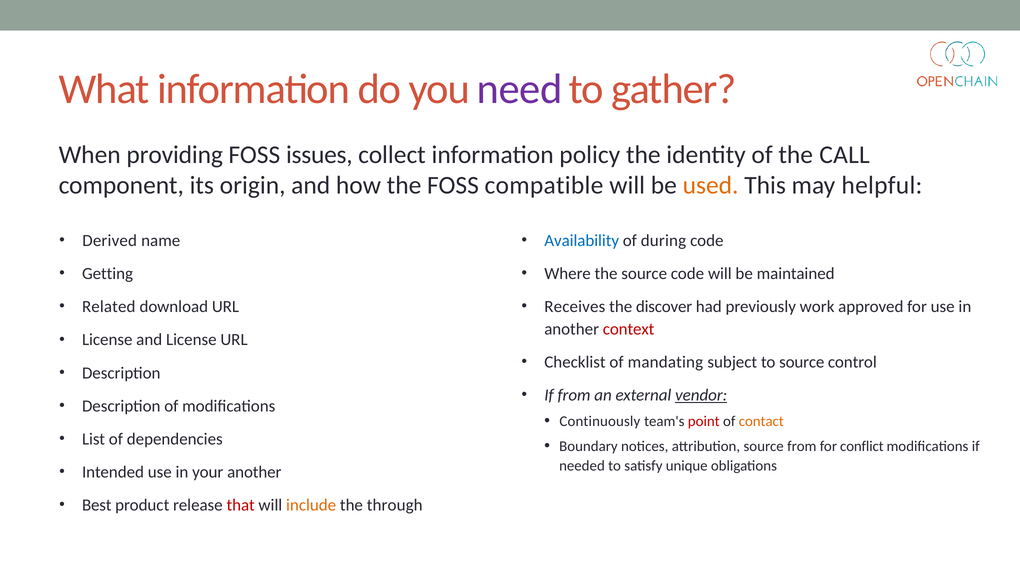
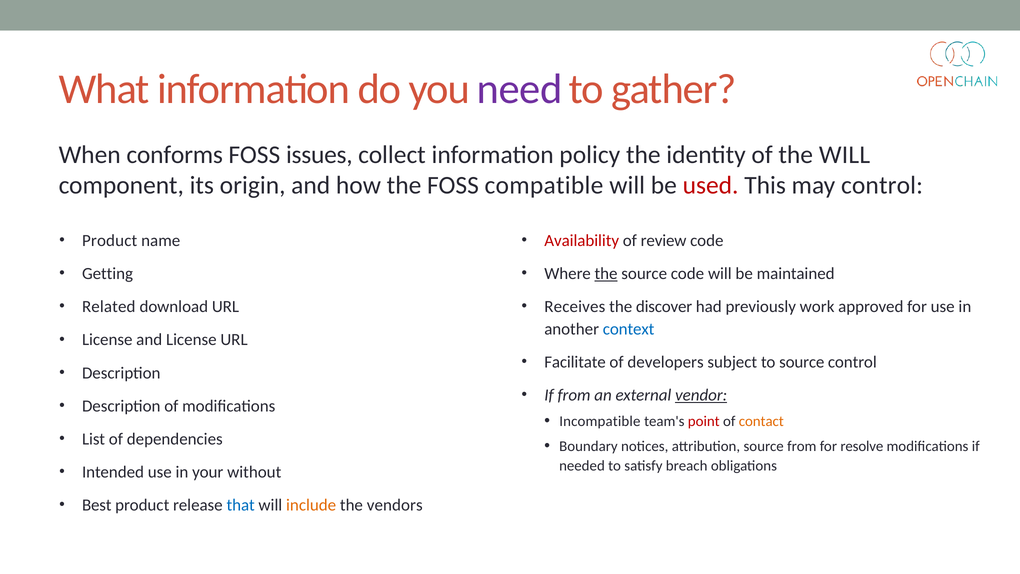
providing: providing -> conforms (175, 155)
the CALL: CALL -> WILL (845, 155)
used colour: orange -> red (711, 185)
may helpful: helpful -> control (882, 185)
Derived: Derived -> Product (110, 241)
Availability colour: blue -> red (582, 241)
during: during -> review (664, 241)
the underline: none -> present (606, 274)
context colour: red -> blue (629, 329)
Checklist: Checklist -> Facilitate (575, 362)
mandating: mandating -> developers (666, 362)
Continuously: Continuously -> Incompatible (600, 421)
conflict: conflict -> resolve (862, 446)
unique: unique -> breach (687, 466)
your another: another -> without (254, 472)
that colour: red -> blue (241, 505)
through: through -> vendors (395, 505)
